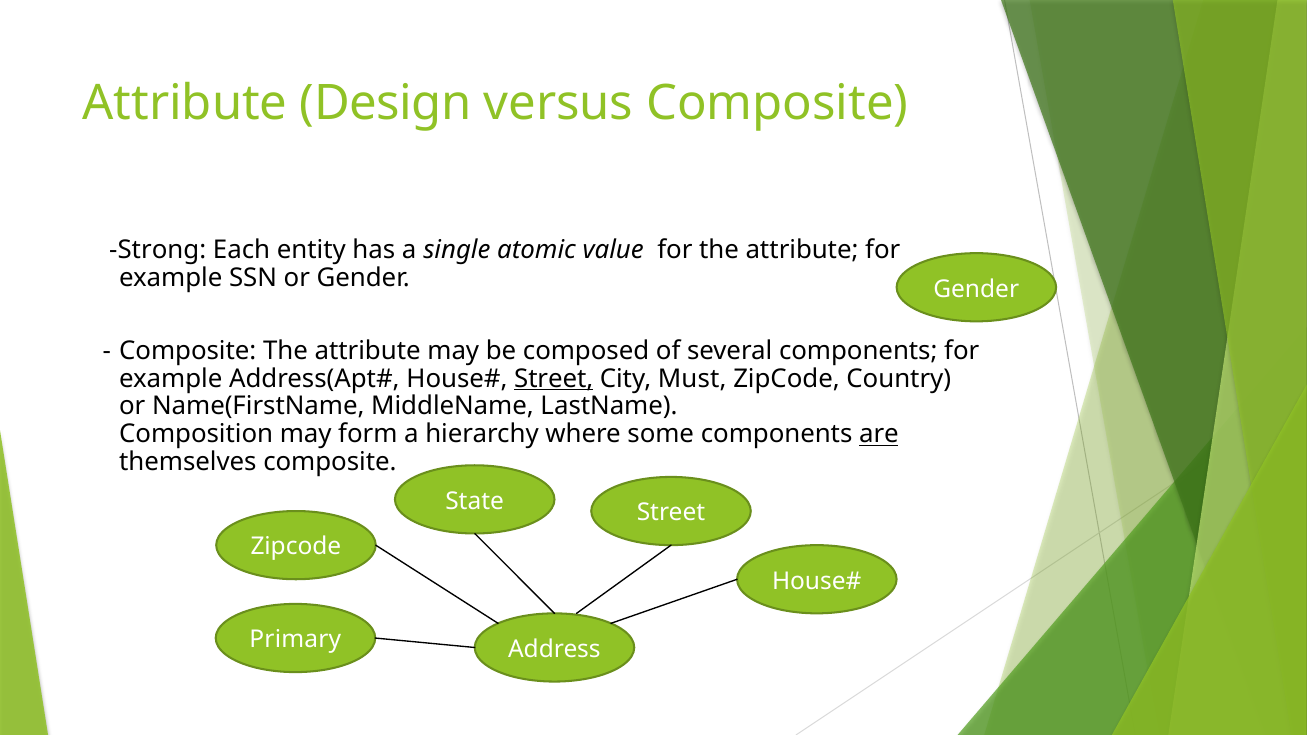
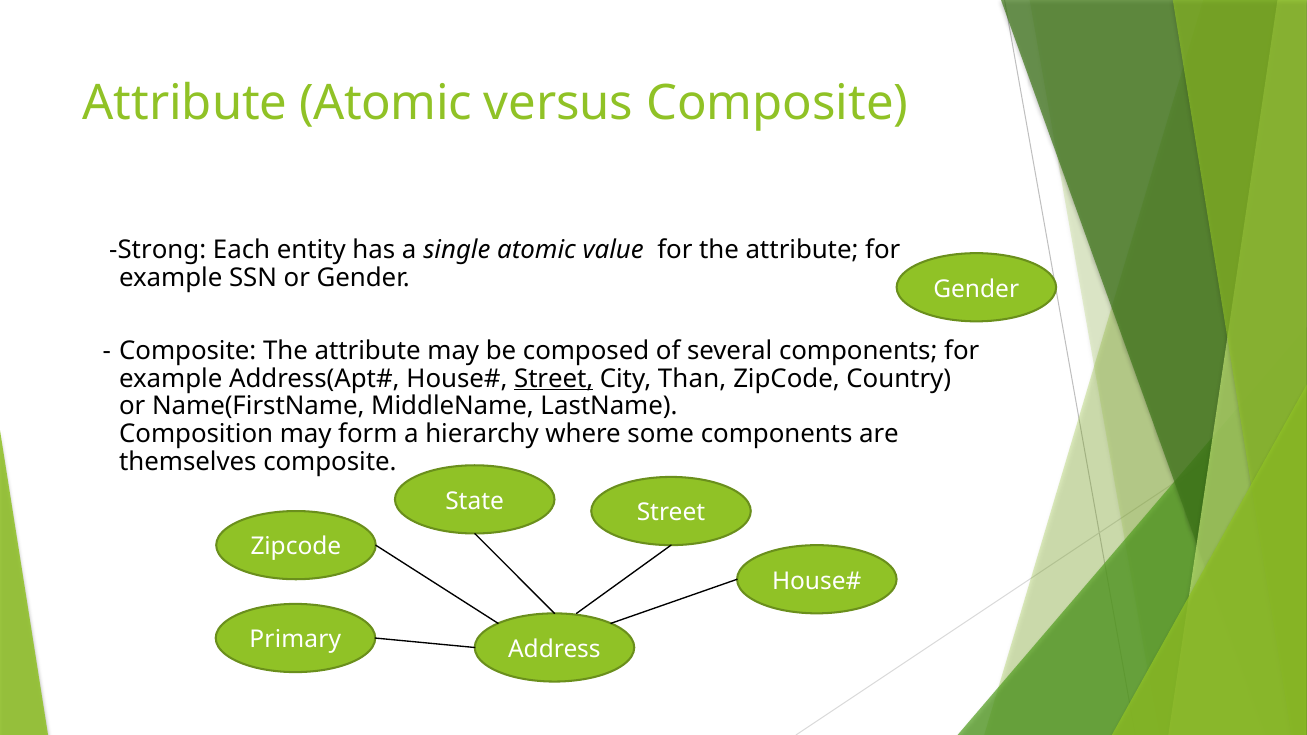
Attribute Design: Design -> Atomic (386, 103)
Must: Must -> Than (692, 379)
are underline: present -> none (879, 434)
